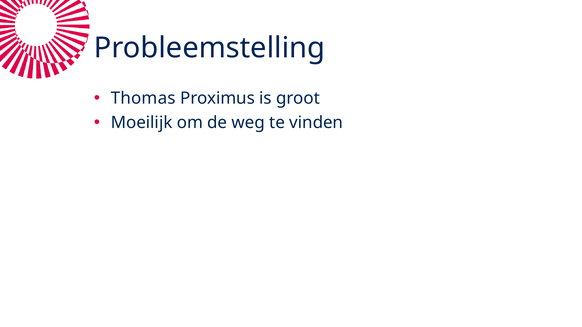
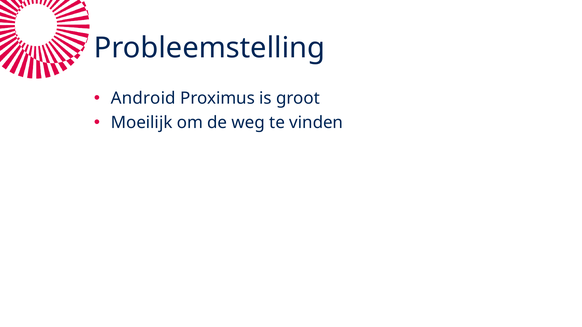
Thomas: Thomas -> Android (143, 98)
